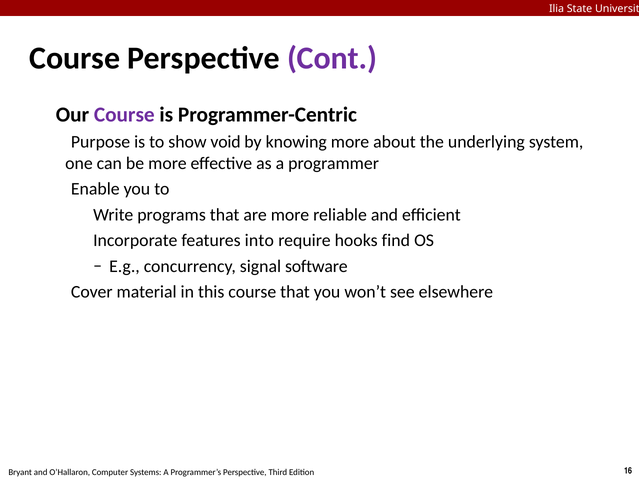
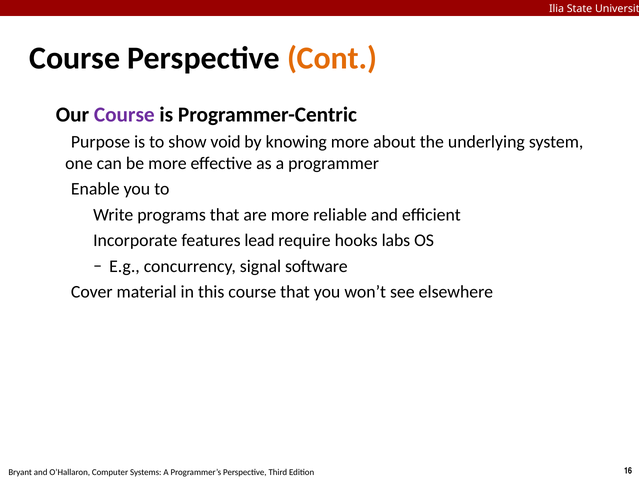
Cont colour: purple -> orange (332, 58)
into: into -> lead (260, 241)
find: find -> labs (396, 241)
